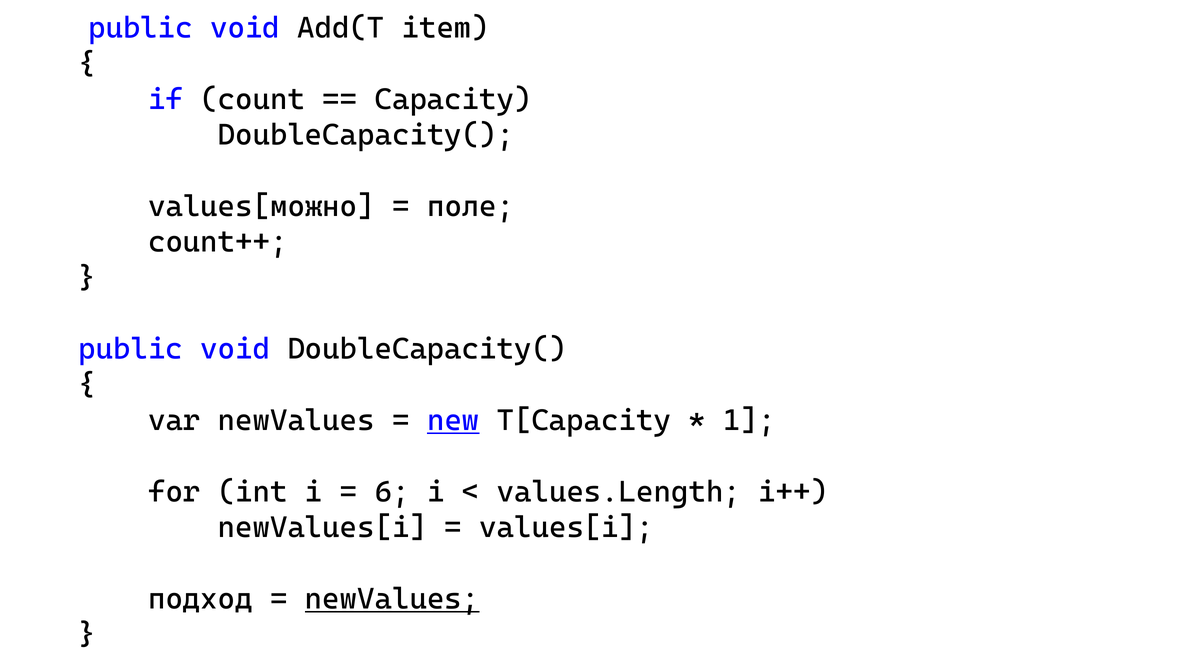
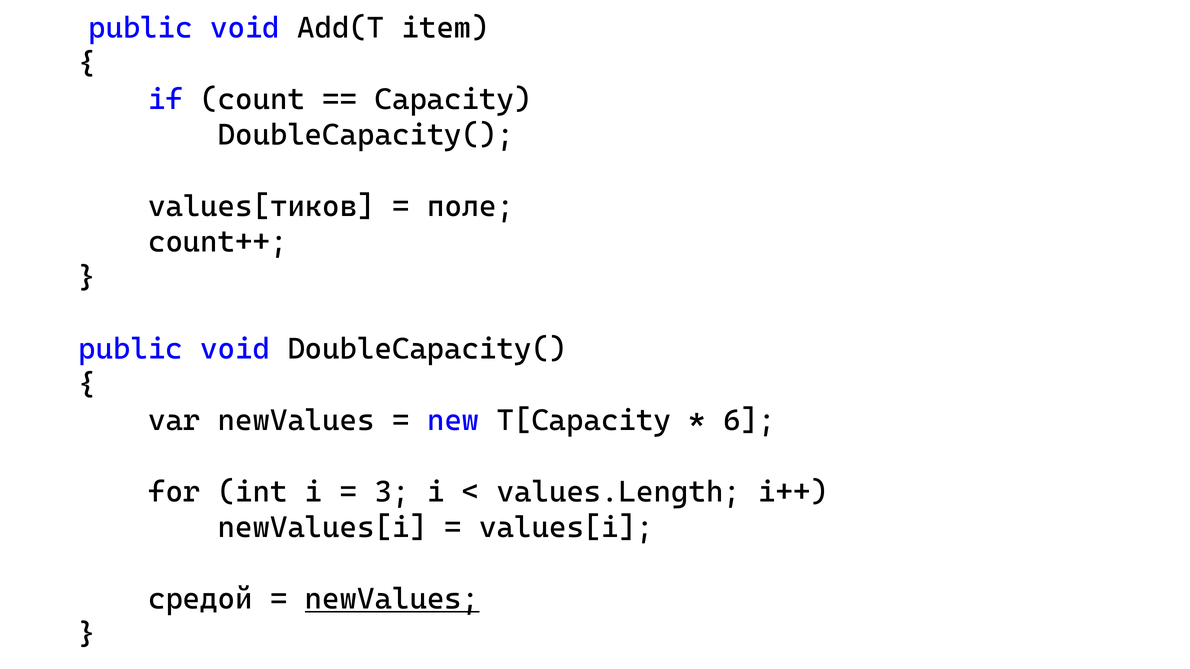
values[можно: values[можно -> values[тиков (261, 207)
new underline: present -> none (453, 421)
1: 1 -> 6 (749, 421)
6: 6 -> 3 (392, 492)
подход: подход -> средой (200, 599)
